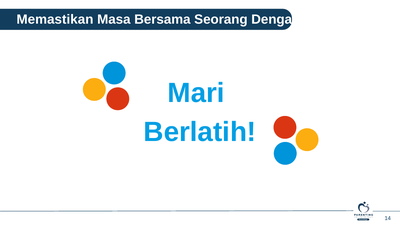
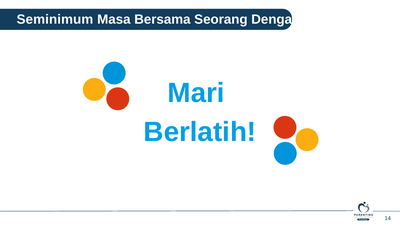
Memastikan: Memastikan -> Seminimum (55, 20)
